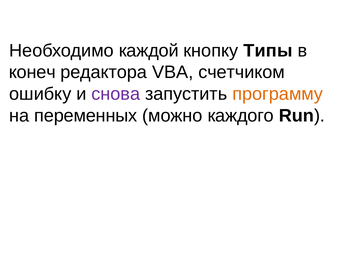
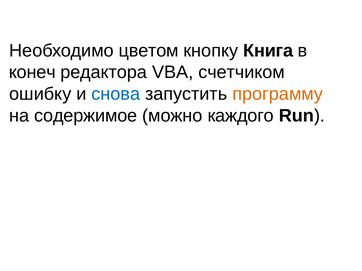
каждой: каждой -> цветом (149, 51)
Типы: Типы -> Книга (268, 51)
снова colour: purple -> blue (116, 94)
переменных: переменных -> содержимое (86, 116)
